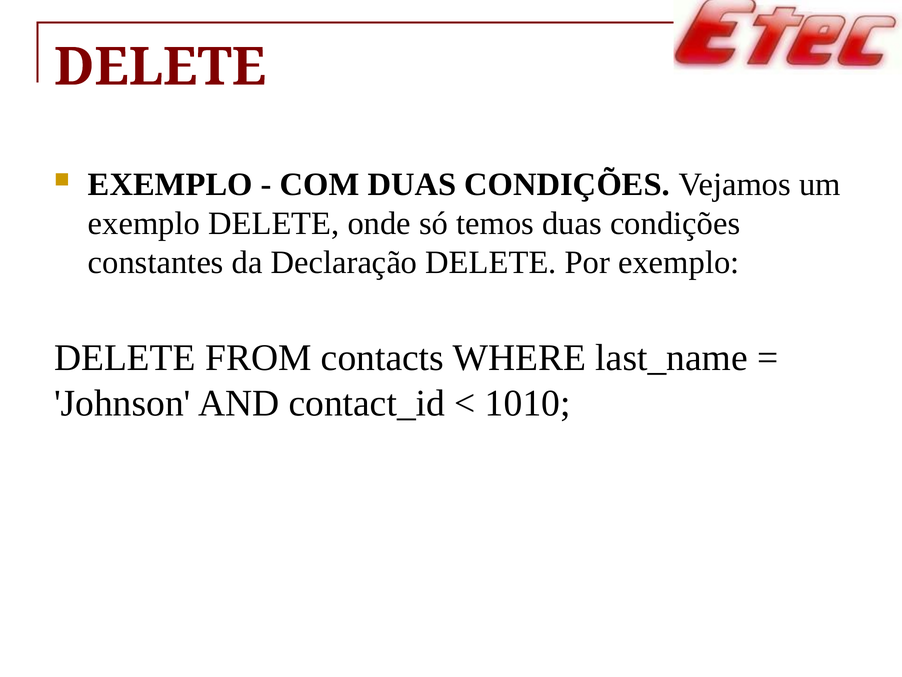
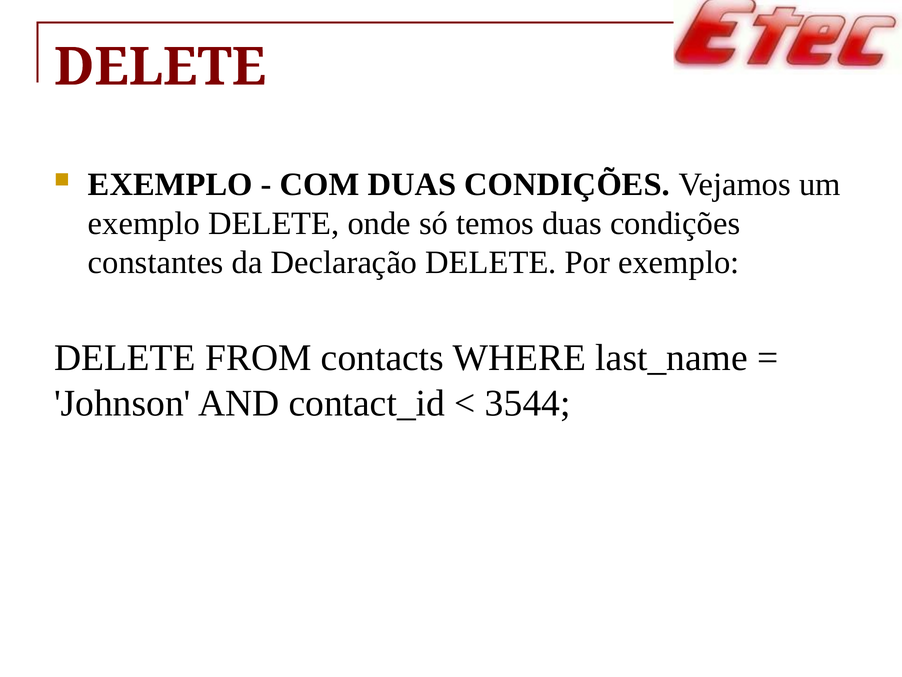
1010: 1010 -> 3544 (528, 403)
